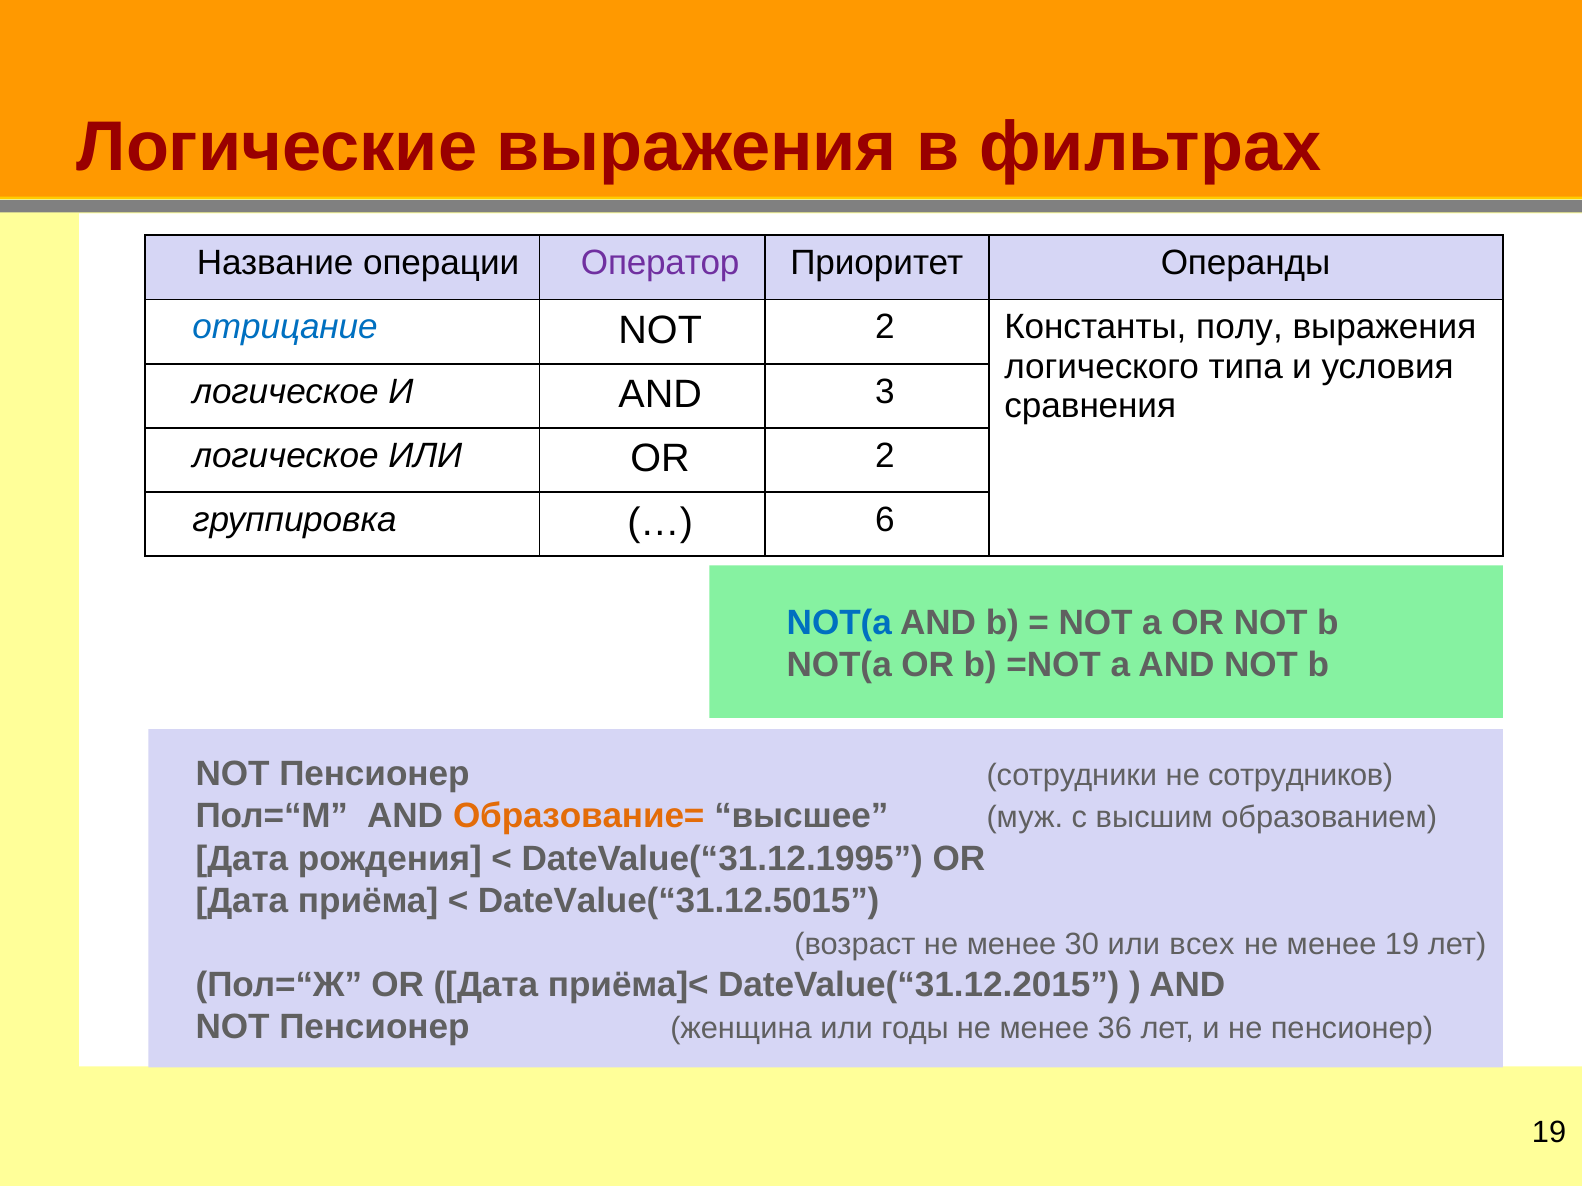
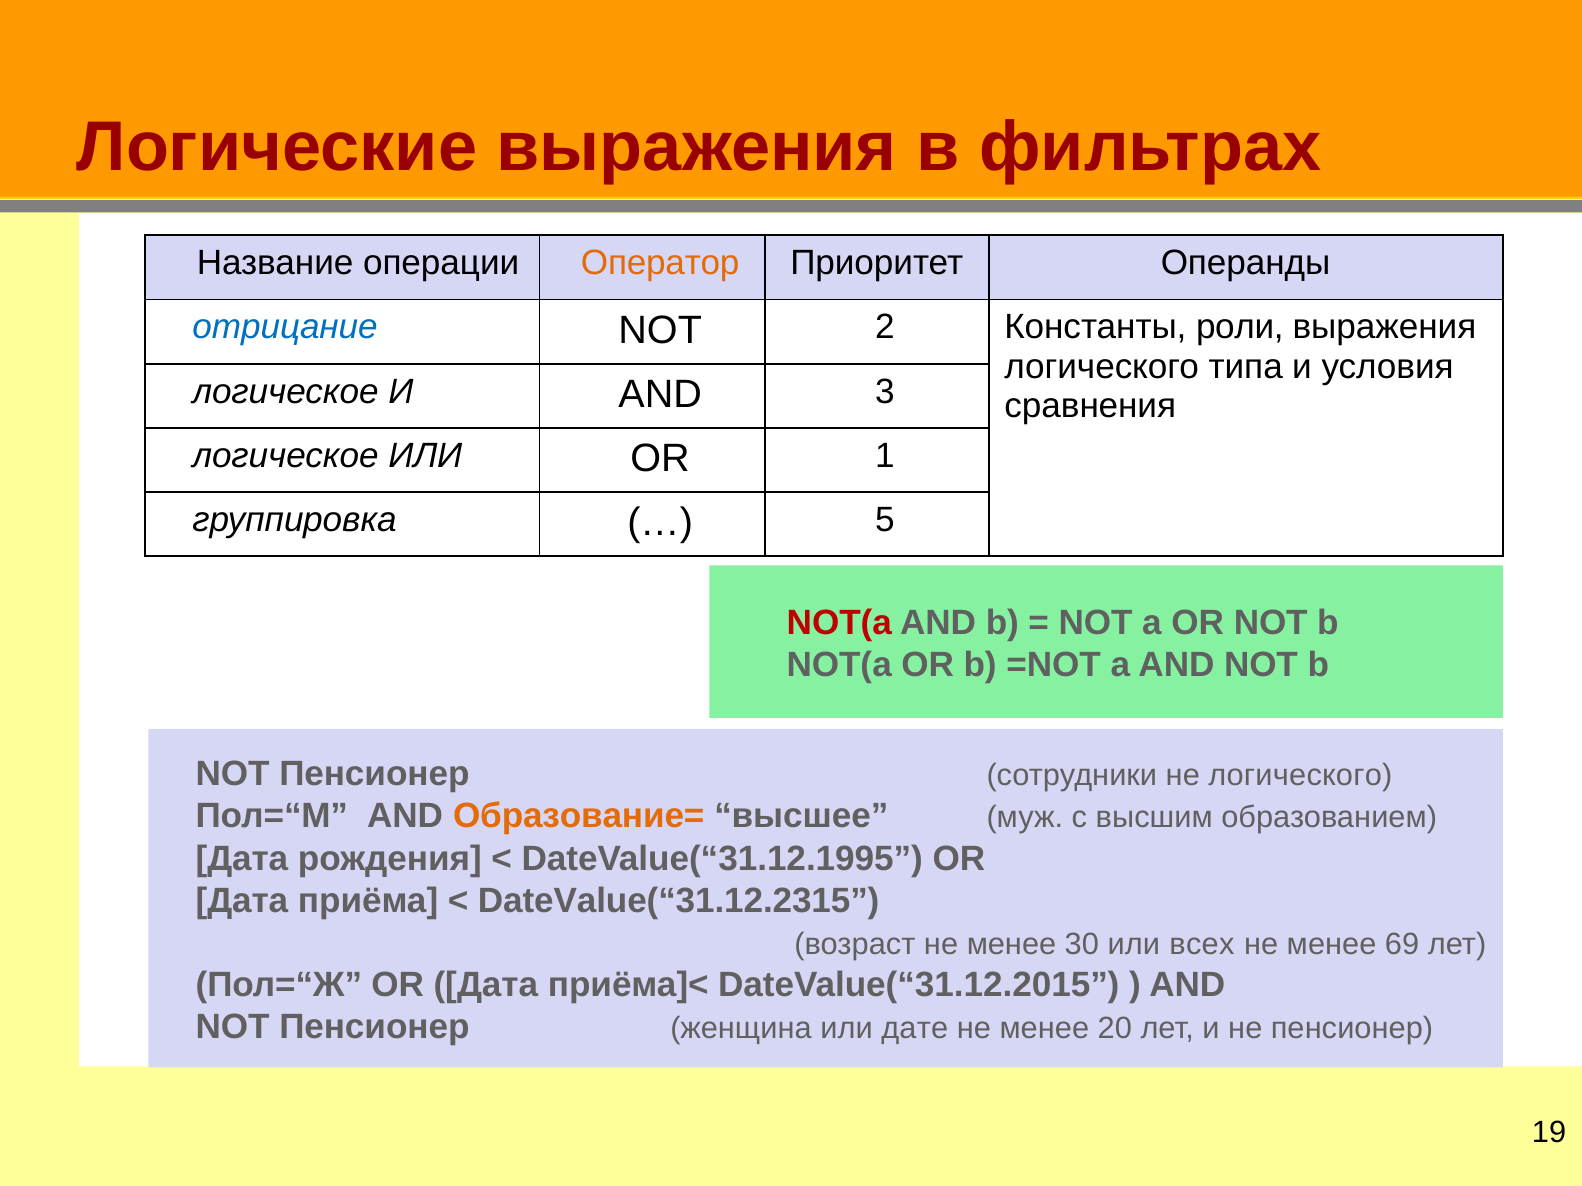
Оператор colour: purple -> orange (660, 263)
полу: полу -> роли (1240, 328)
OR 2: 2 -> 1 (885, 456)
6: 6 -> 5 (885, 520)
NOT(a colour: blue -> red (839, 623)
не сотрудников: сотрудников -> логического (1300, 776)
DateValue(“31.12.5015: DateValue(“31.12.5015 -> DateValue(“31.12.2315 (679, 901)
менее 19: 19 -> 69 (1402, 945)
годы: годы -> дате (915, 1029)
36: 36 -> 20 (1115, 1029)
